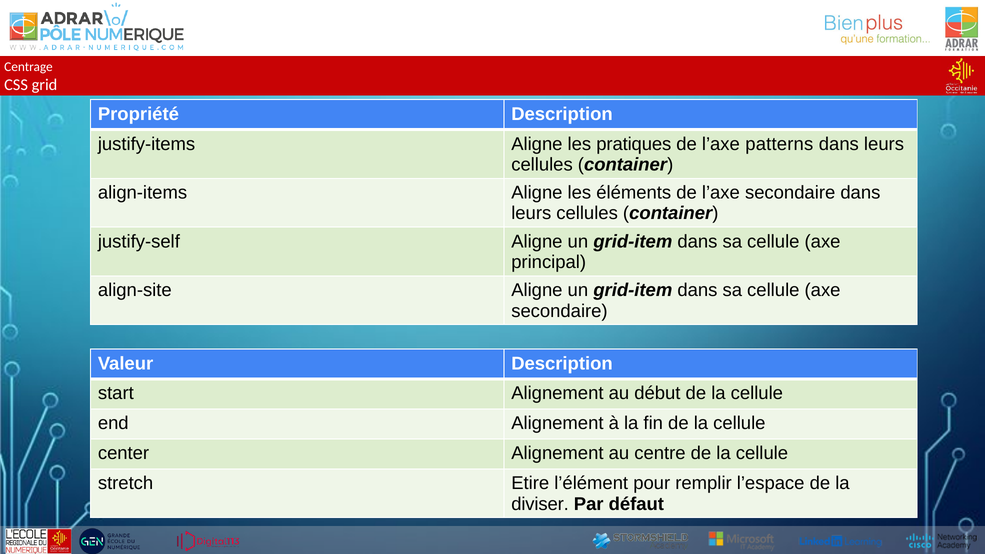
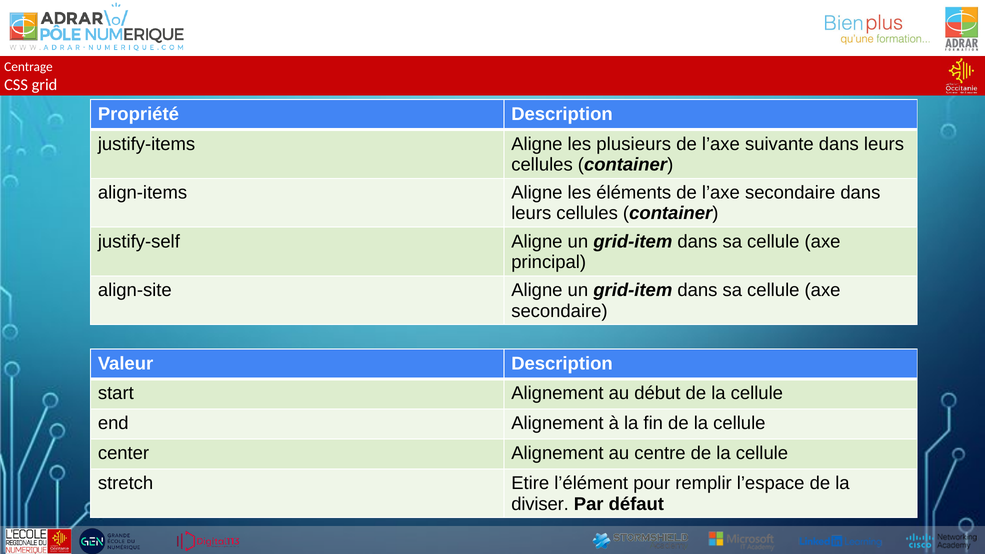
pratiques: pratiques -> plusieurs (634, 144)
patterns: patterns -> suivante (779, 144)
